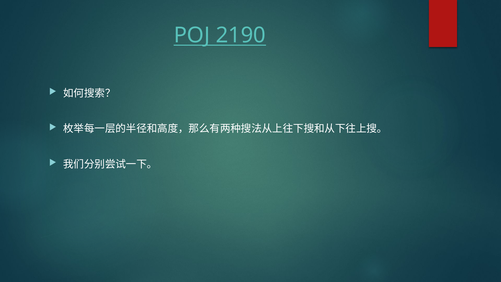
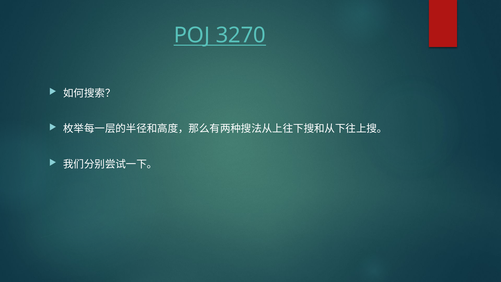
2190: 2190 -> 3270 (241, 35)
